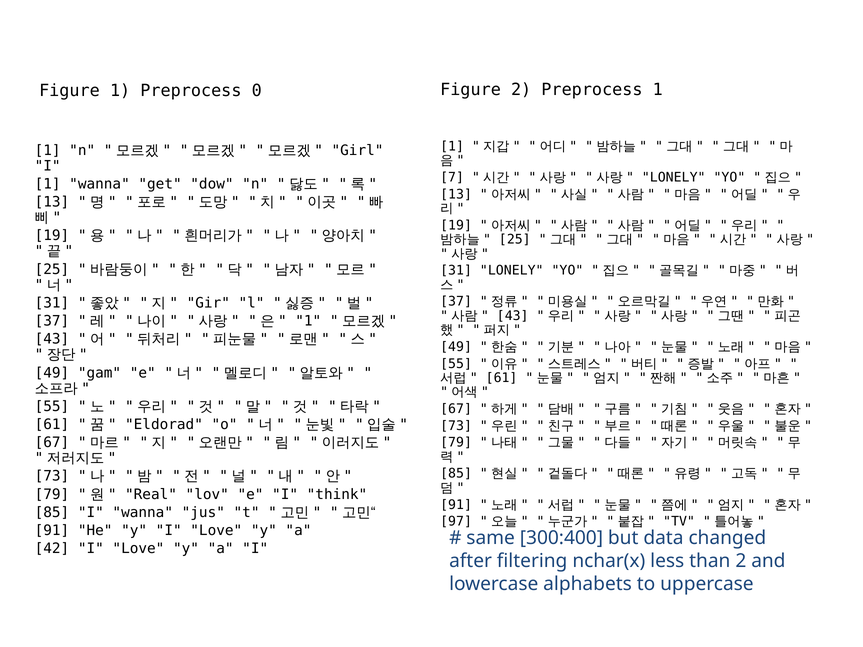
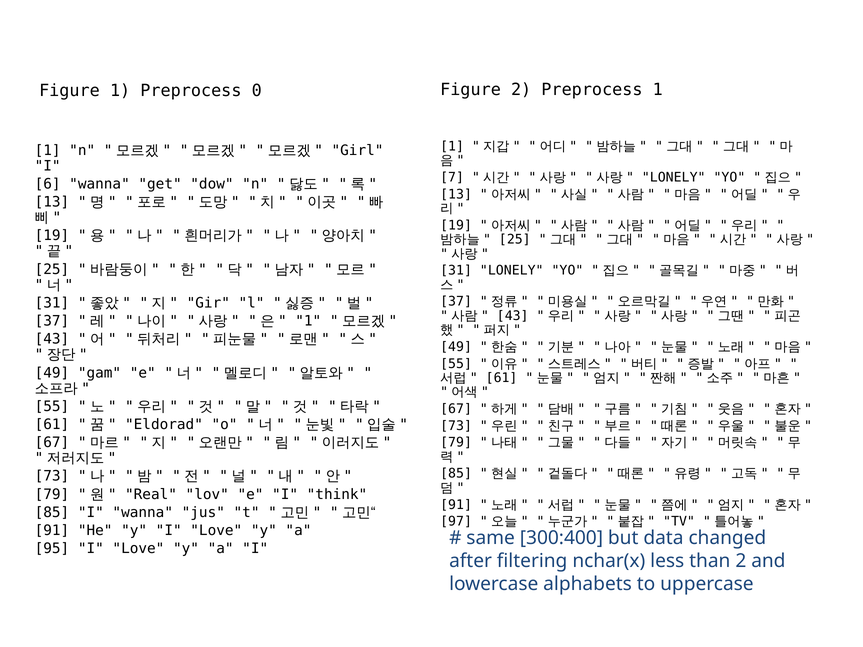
1: 1 -> 6 (48, 184)
42: 42 -> 95 (52, 549)
